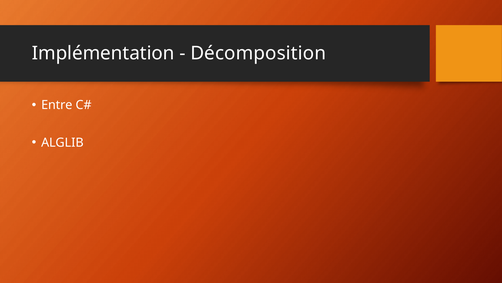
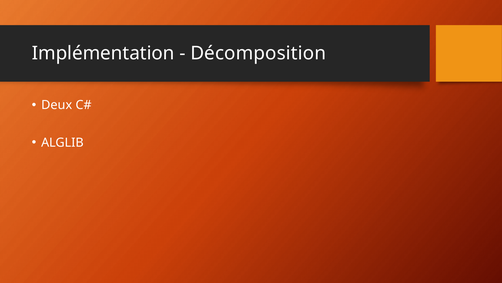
Entre: Entre -> Deux (57, 105)
